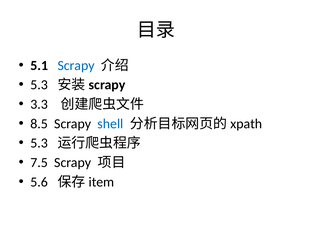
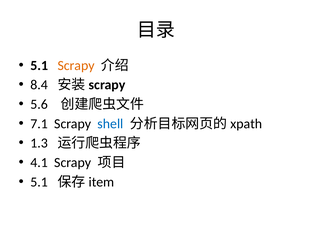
Scrapy colour: blue -> orange (76, 65)
5.3: 5.3 -> 8.4 (39, 85)
3.3: 3.3 -> 5.6 (39, 104)
8.5: 8.5 -> 7.1 (39, 124)
5.3: 5.3 -> 1.3 (39, 143)
7.5: 7.5 -> 4.1 (39, 163)
5.6: 5.6 -> 5.1 (39, 182)
